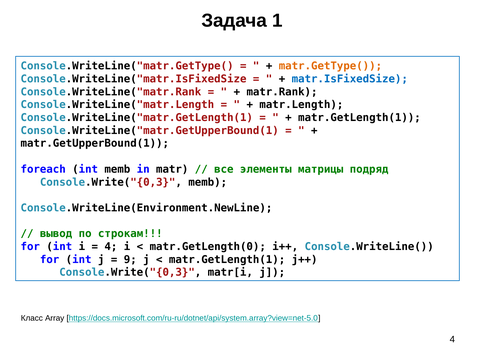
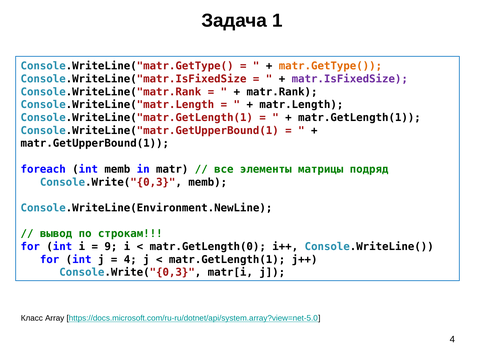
matr.IsFixedSize colour: blue -> purple (350, 79)
4: 4 -> 9 (111, 247)
9: 9 -> 4 (130, 260)
